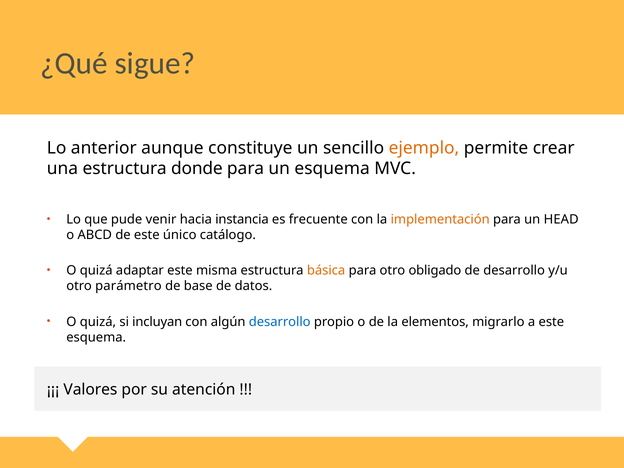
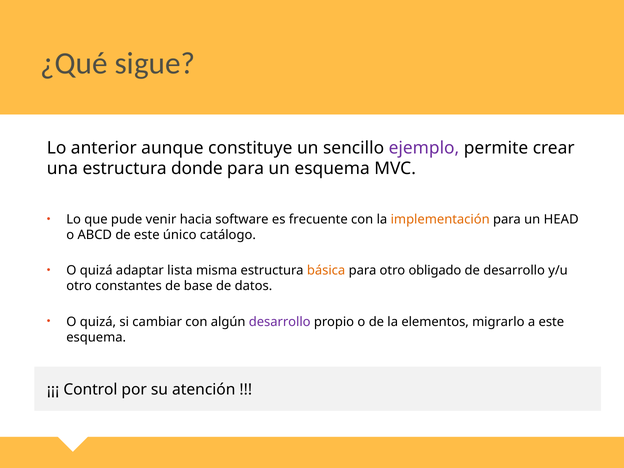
ejemplo colour: orange -> purple (424, 148)
instancia: instancia -> software (242, 219)
adaptar este: este -> lista (180, 271)
parámetro: parámetro -> constantes (128, 286)
incluyan: incluyan -> cambiar (157, 322)
desarrollo colour: blue -> purple (280, 322)
Valores: Valores -> Control (90, 390)
